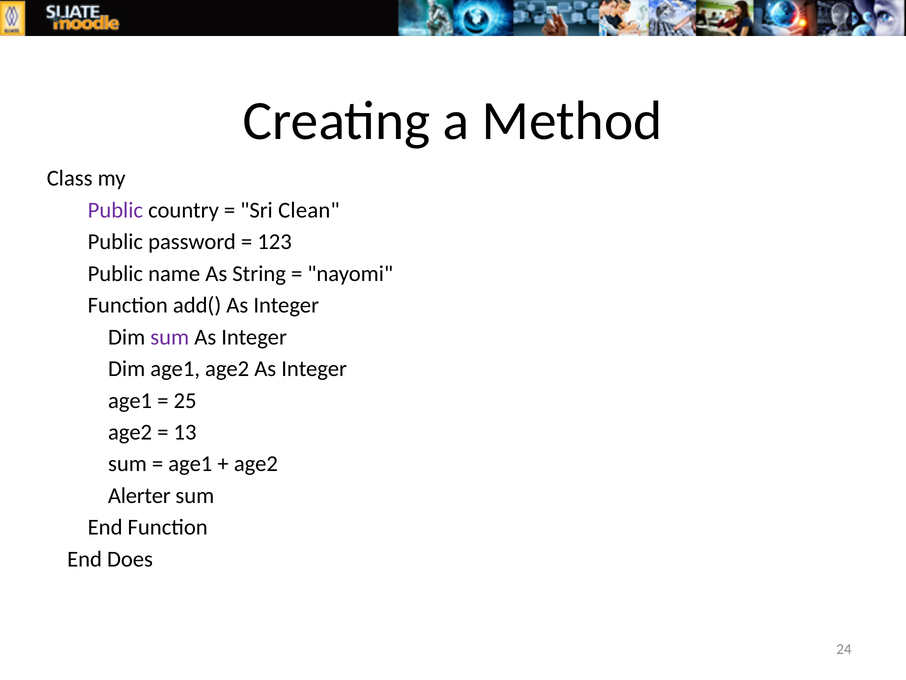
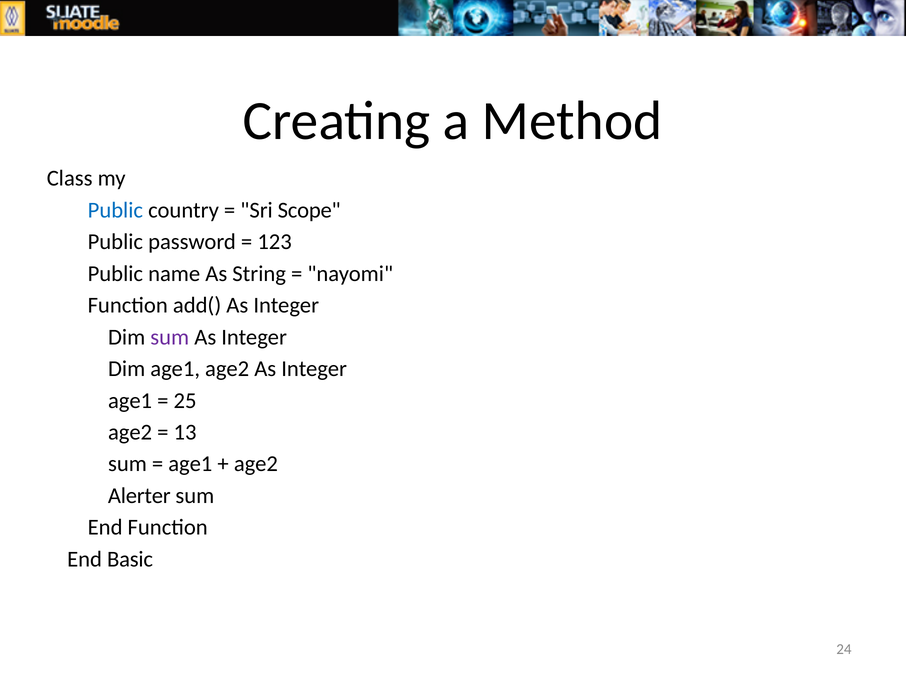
Public colour: purple -> blue (115, 210)
Clean: Clean -> Scope (309, 210)
Does: Does -> Basic (130, 559)
